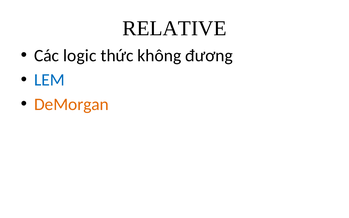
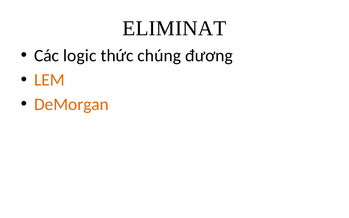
RELATIVE: RELATIVE -> ELIMINAT (174, 28)
không: không -> chúng (159, 56)
LEM colour: blue -> orange (49, 80)
